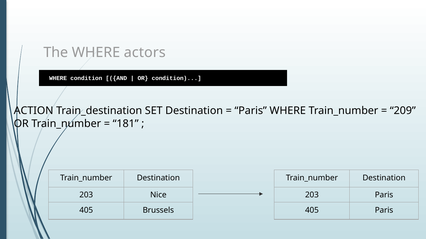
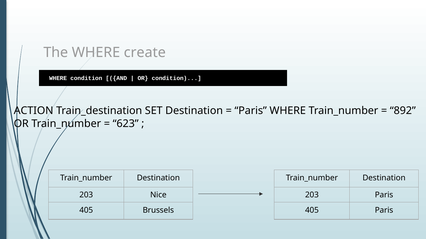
actors: actors -> create (145, 52)
209: 209 -> 892 (403, 111)
181: 181 -> 623 (126, 124)
